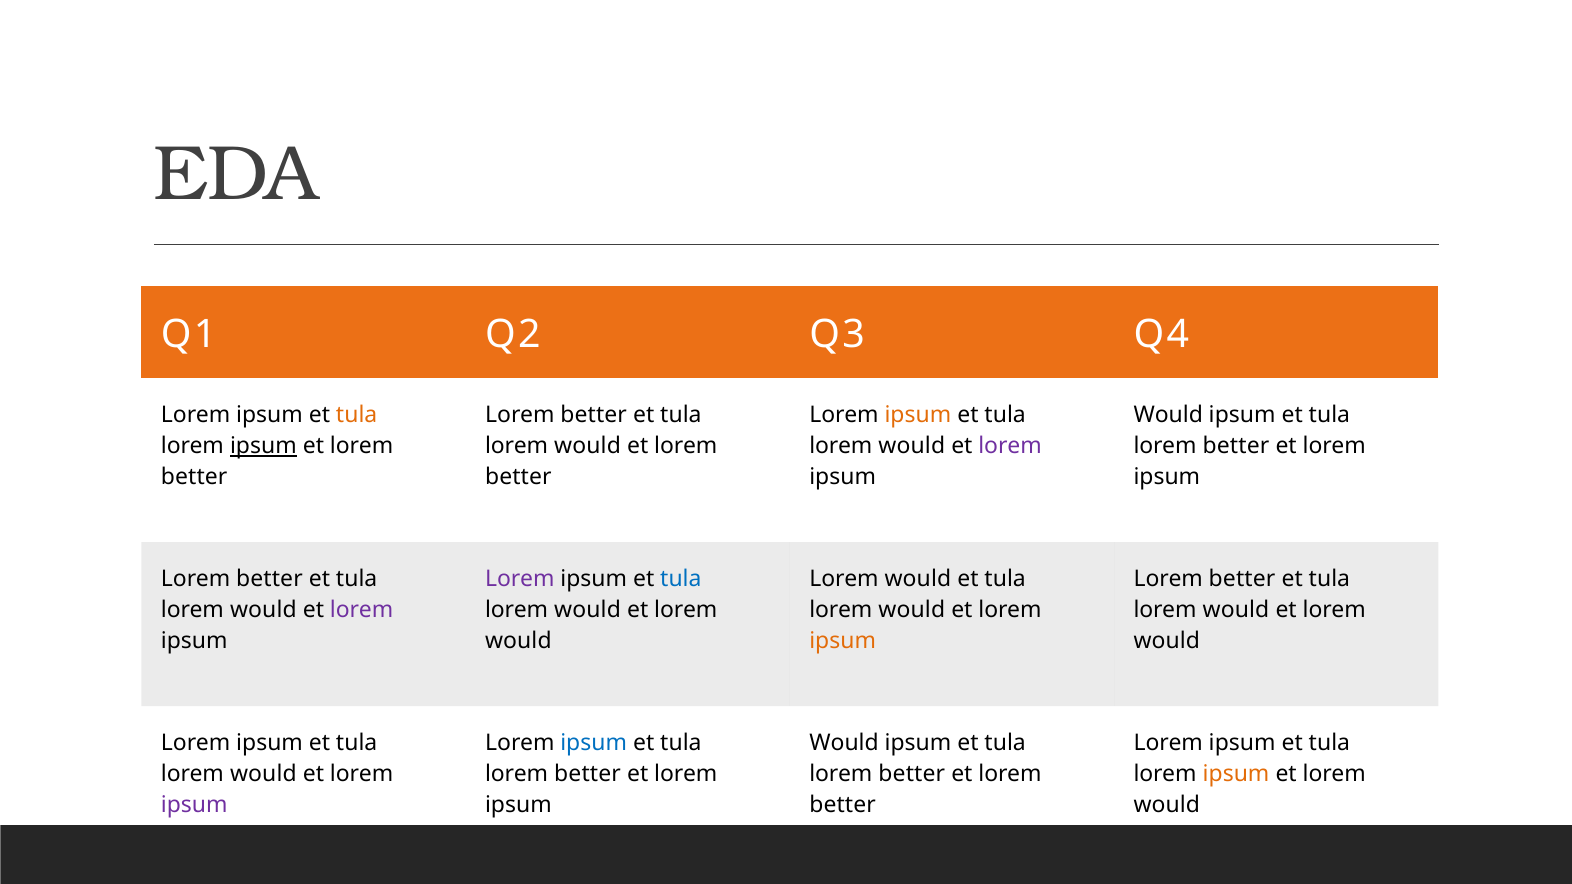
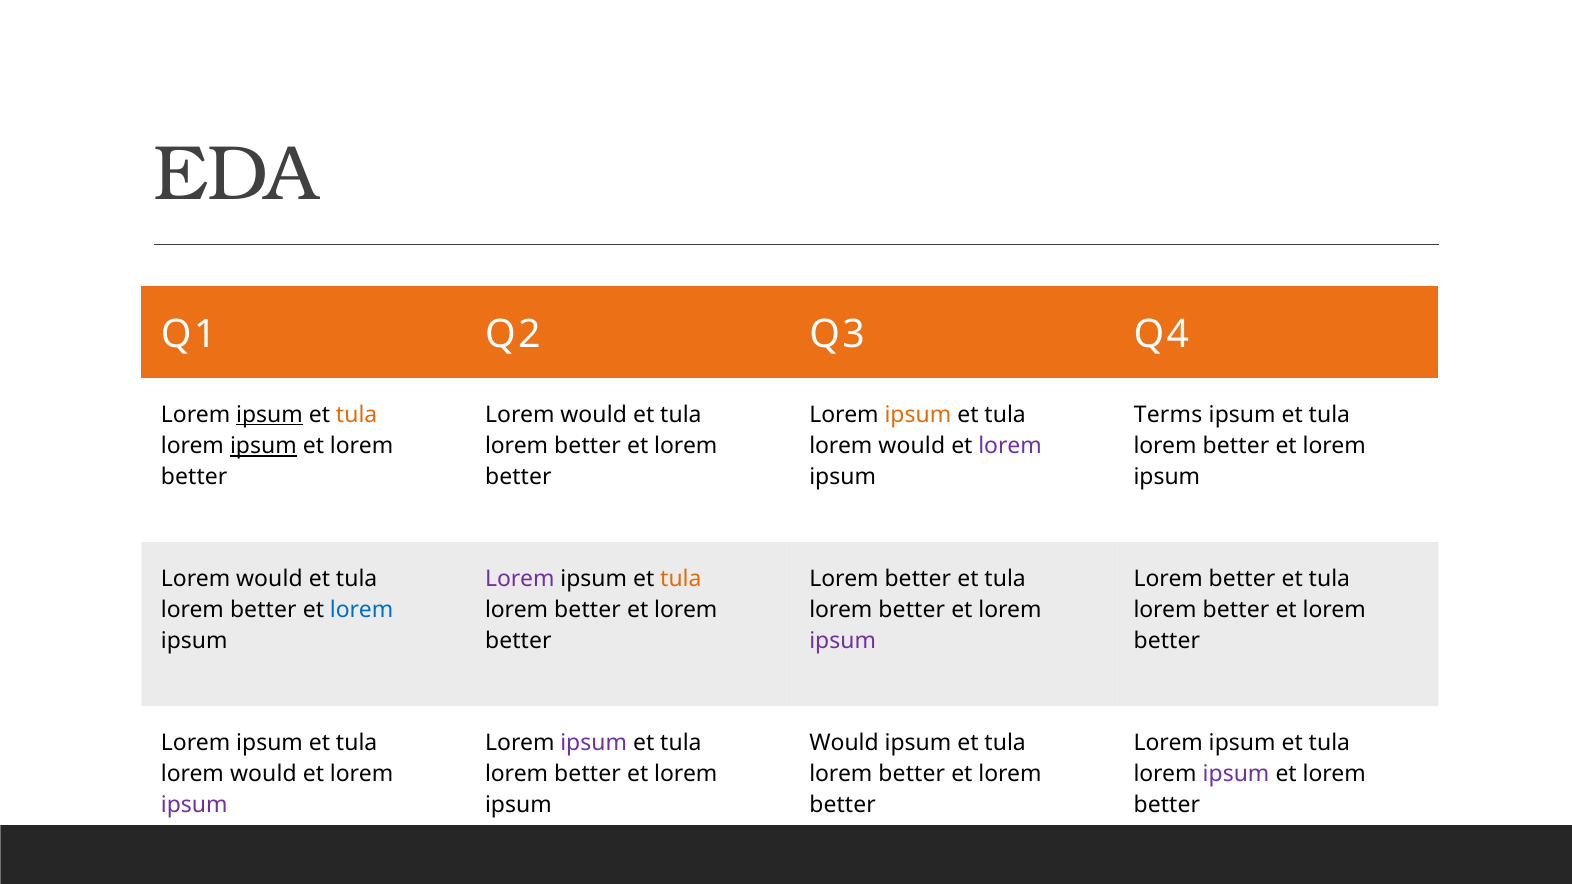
ipsum underline: none -> present (269, 415)
better: better -> would (594, 415)
Would: Would -> Terms (1168, 415)
would: would -> better (588, 446)
better: better -> would (269, 579)
tula colour: blue -> orange (681, 579)
would: would -> better (918, 579)
would: would -> better (263, 610)
lorem colour: purple -> blue (362, 610)
would: would -> better (588, 610)
would: would -> better (912, 610)
would: would -> better (1236, 610)
would: would -> better (518, 641)
ipsum colour: orange -> purple (843, 641)
would: would -> better (1167, 641)
ipsum colour: blue -> purple (594, 743)
ipsum colour: orange -> purple (1236, 774)
would: would -> better (1167, 805)
